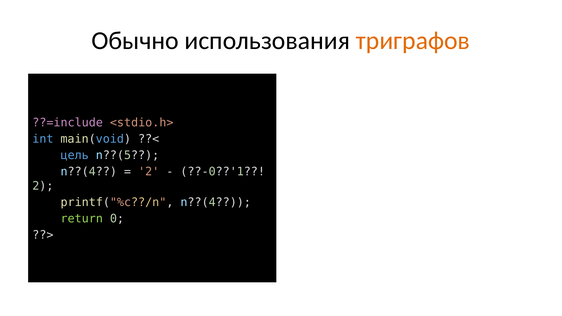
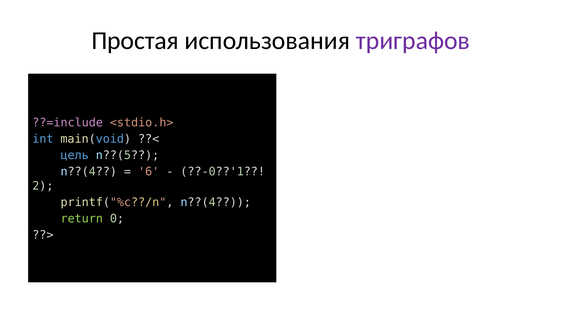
Обычно: Обычно -> Простая (135, 41)
триграфов colour: orange -> purple (413, 41)
2: 2 -> 6 (149, 172)
